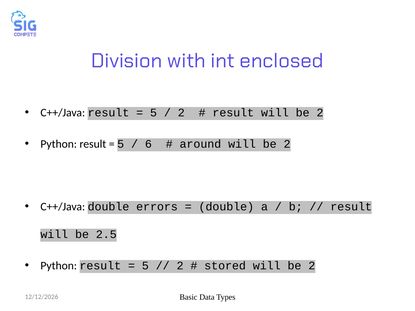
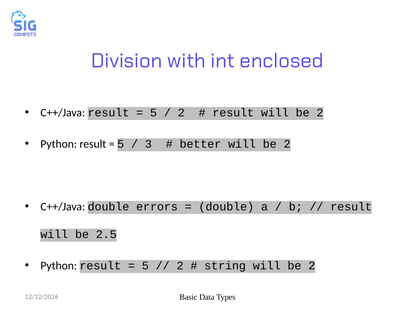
6: 6 -> 3 (148, 144)
around: around -> better (200, 144)
stored: stored -> string (225, 266)
